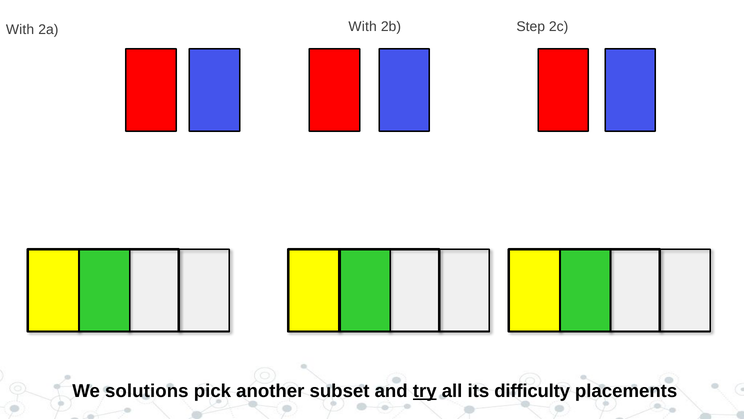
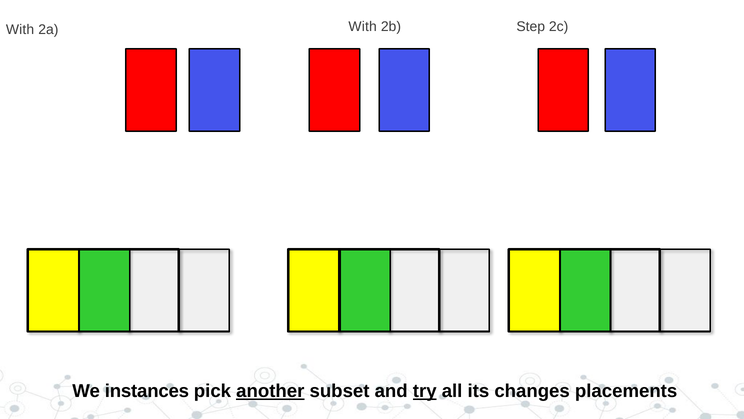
solutions: solutions -> instances (147, 391)
another underline: none -> present (270, 391)
difficulty: difficulty -> changes (532, 391)
